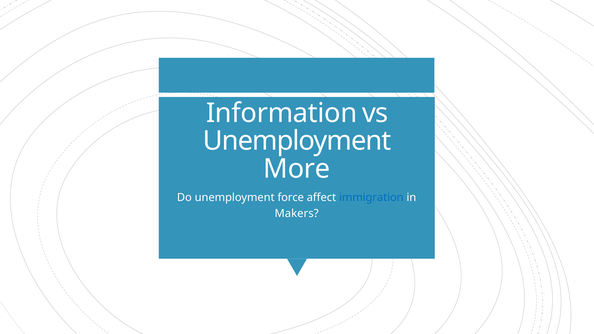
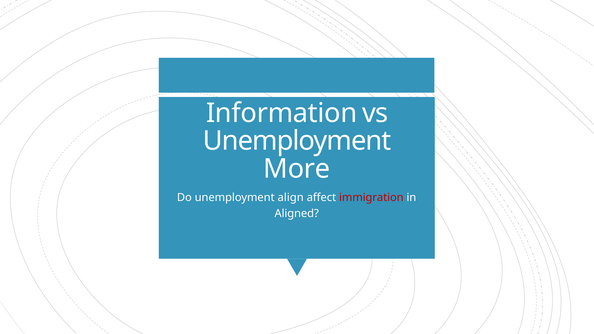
force: force -> align (291, 198)
immigration colour: blue -> red (371, 198)
Makers: Makers -> Aligned (297, 214)
